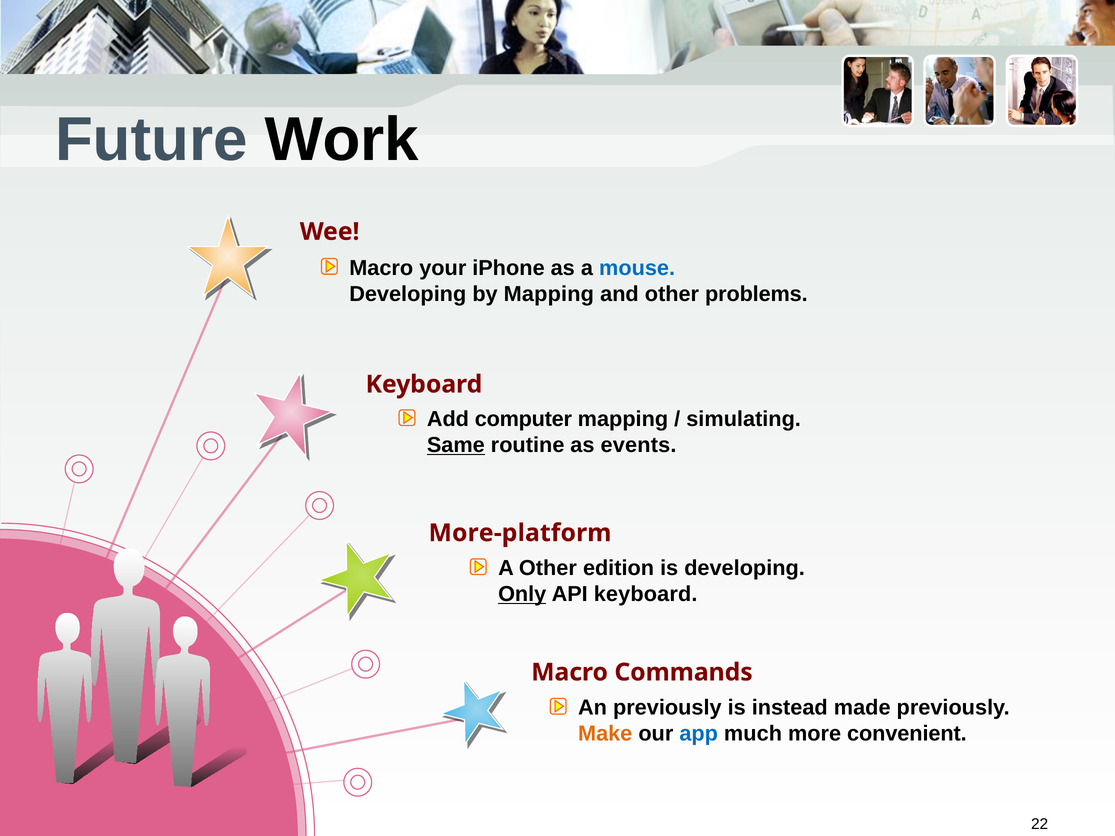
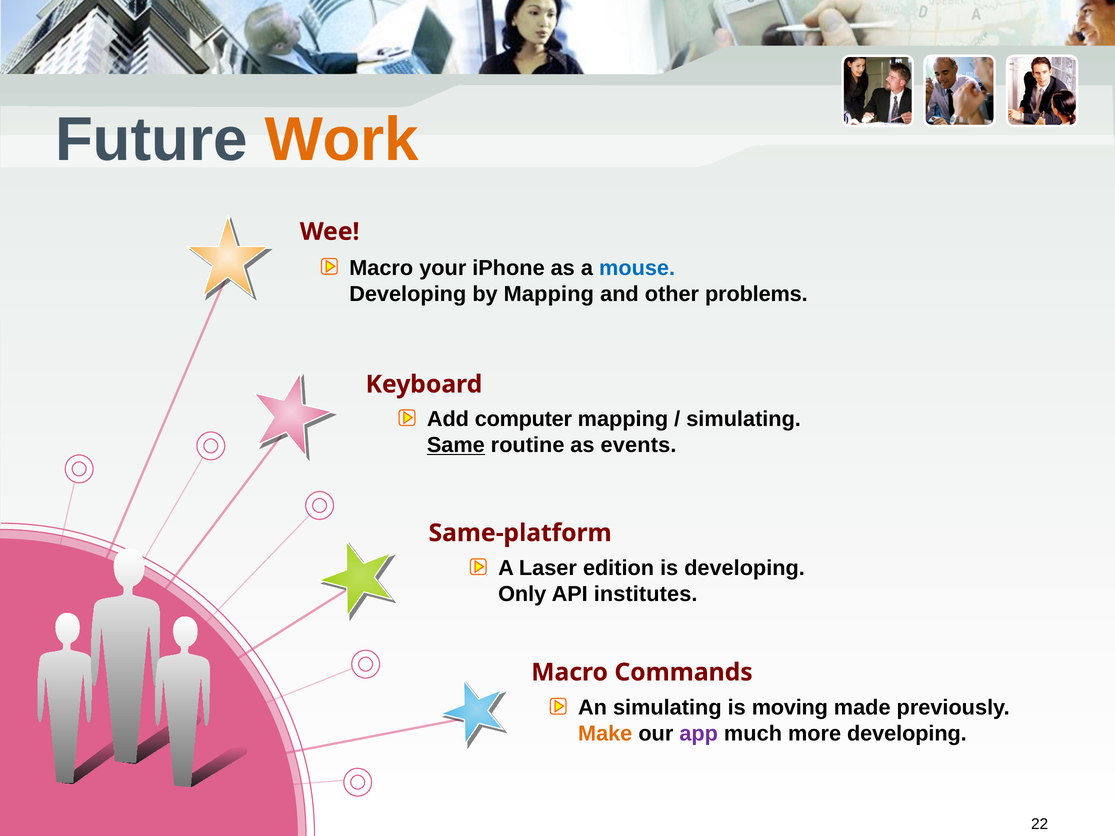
Work colour: black -> orange (342, 140)
More-platform: More-platform -> Same-platform (520, 533)
A Other: Other -> Laser (548, 568)
Only underline: present -> none (522, 594)
API keyboard: keyboard -> institutes (646, 594)
An previously: previously -> simulating (667, 708)
instead: instead -> moving (790, 708)
app colour: blue -> purple (699, 734)
more convenient: convenient -> developing (907, 734)
